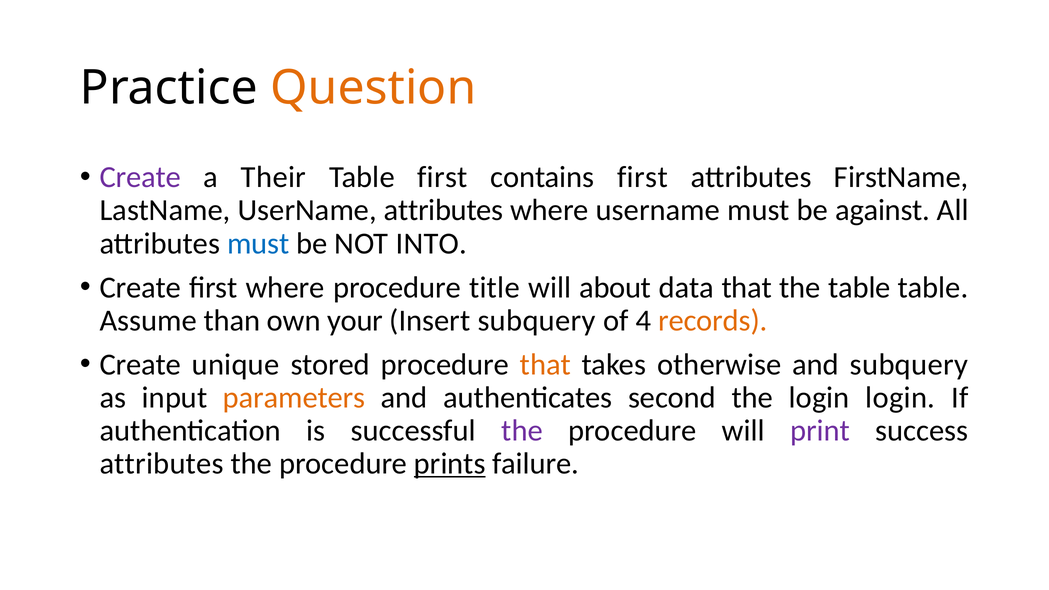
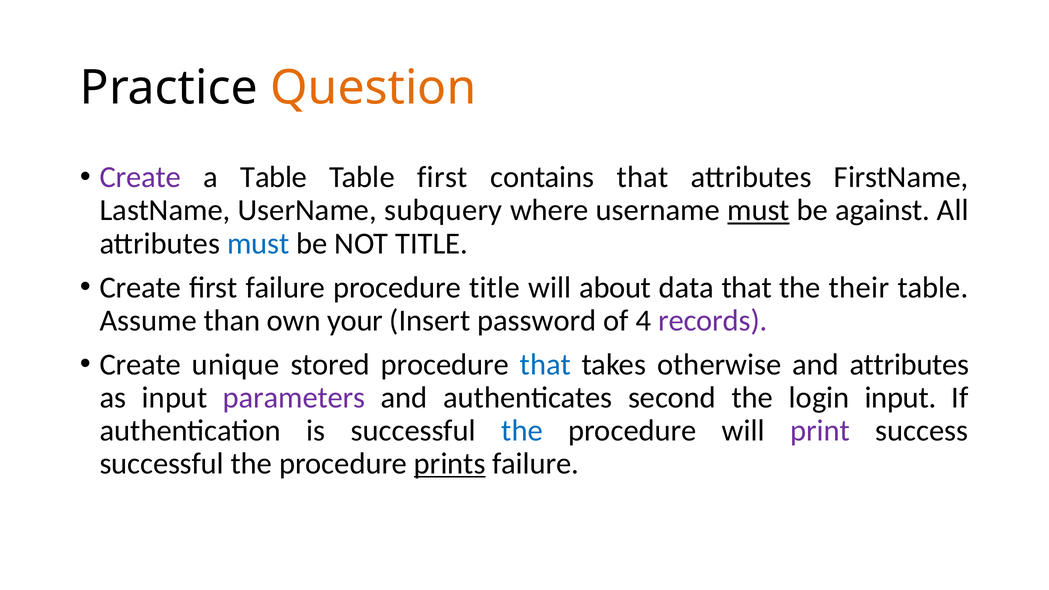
a Their: Their -> Table (274, 177)
contains first: first -> that (643, 177)
UserName attributes: attributes -> subquery (443, 210)
must underline: none -> present (758, 210)
NOT INTO: INTO -> TITLE (432, 243)
first where: where -> failure (285, 287)
the table: table -> their (859, 287)
Insert subquery: subquery -> password (537, 320)
records colour: orange -> purple (713, 320)
that colour: orange -> blue (545, 364)
and subquery: subquery -> attributes (909, 364)
parameters colour: orange -> purple (294, 398)
login login: login -> input (901, 398)
the colour: purple -> blue (522, 431)
attributes: attributes -> successful (162, 464)
